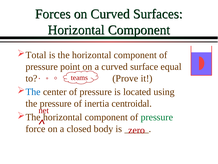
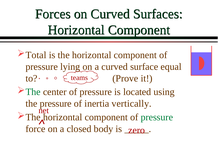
point: point -> lying (70, 66)
The colour: blue -> green (33, 92)
centroidal: centroidal -> vertically (132, 103)
